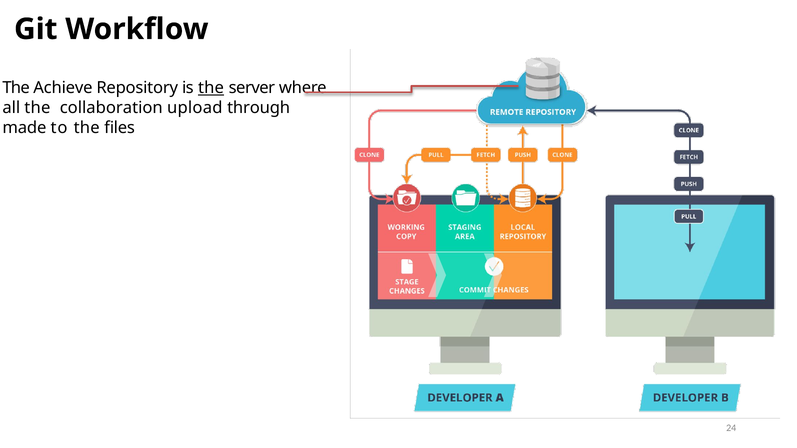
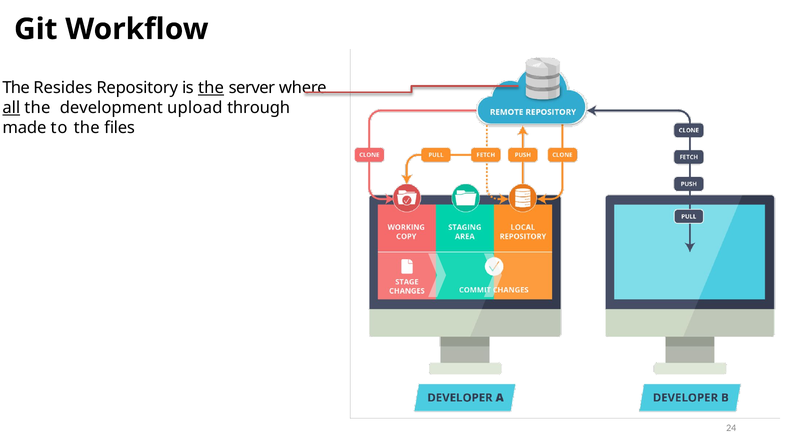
Achieve: Achieve -> Resides (63, 88)
all underline: none -> present (11, 108)
collaboration: collaboration -> development (111, 108)
